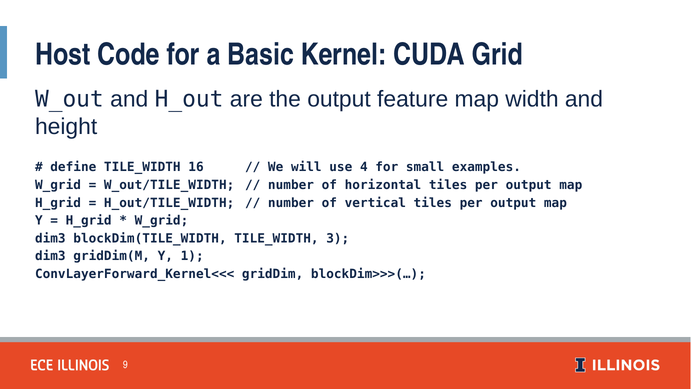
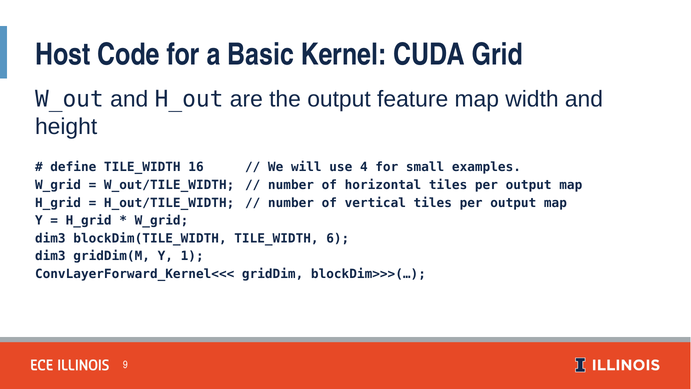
3: 3 -> 6 (338, 238)
